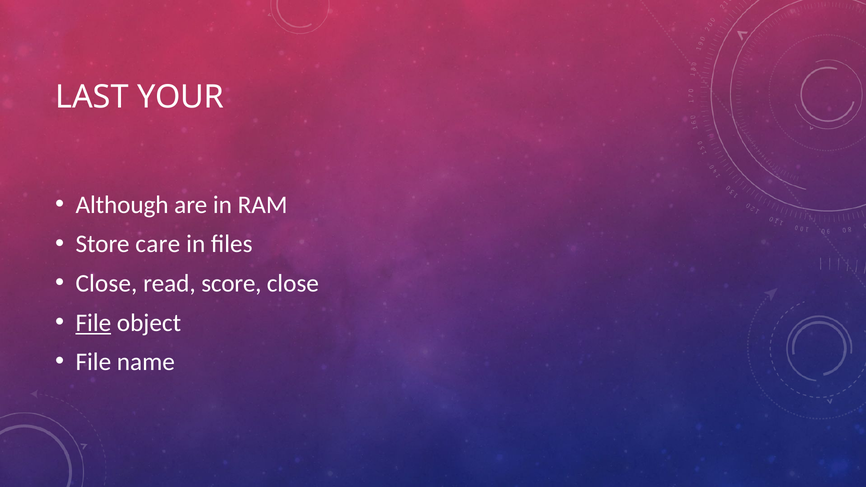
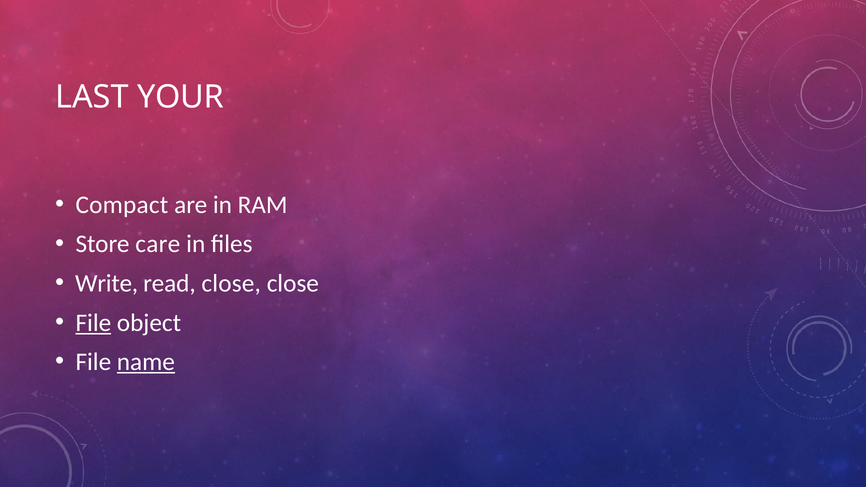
Although: Although -> Compact (122, 205)
Close: Close -> Write (107, 283)
read score: score -> close (231, 283)
name underline: none -> present (146, 362)
